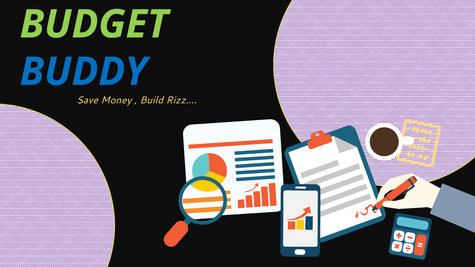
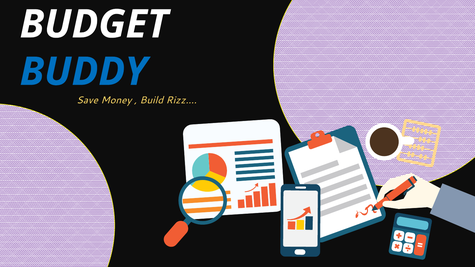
BUDGET colour: light green -> white (94, 24)
